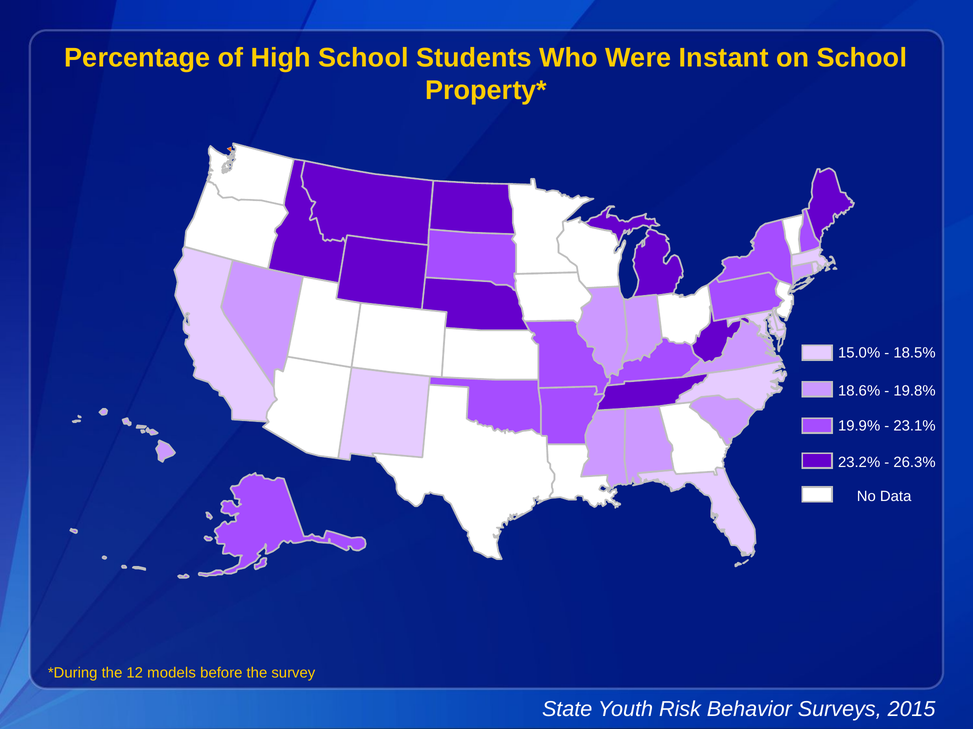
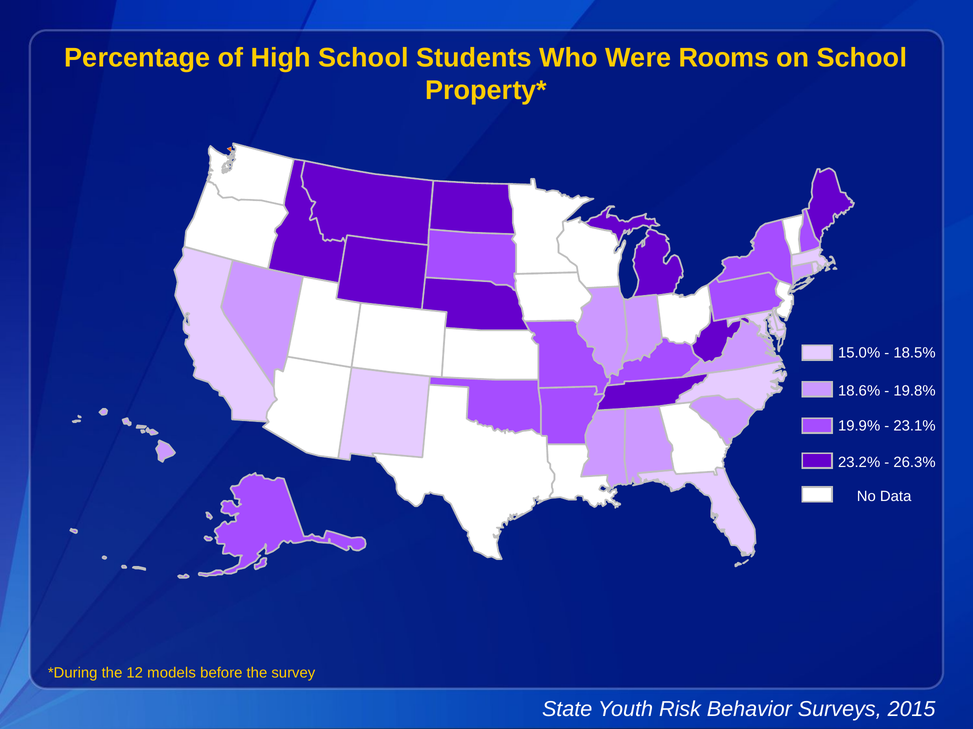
Instant: Instant -> Rooms (724, 58)
